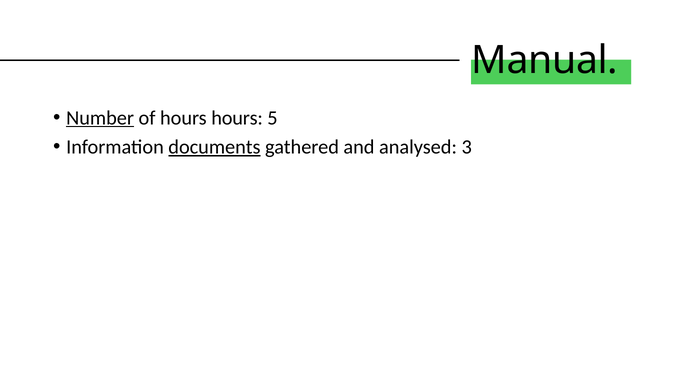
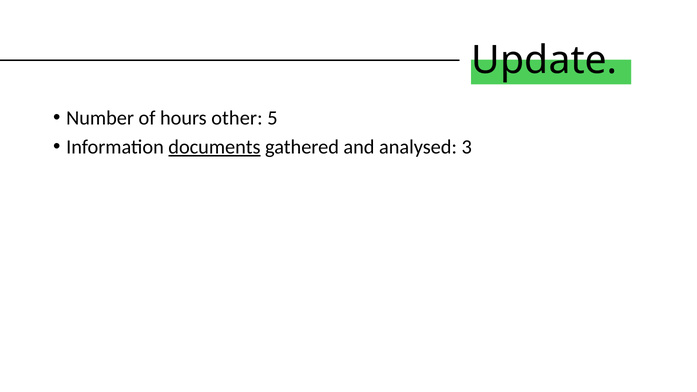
Manual: Manual -> Update (544, 60)
Number underline: present -> none (100, 118)
hours hours: hours -> other (237, 118)
